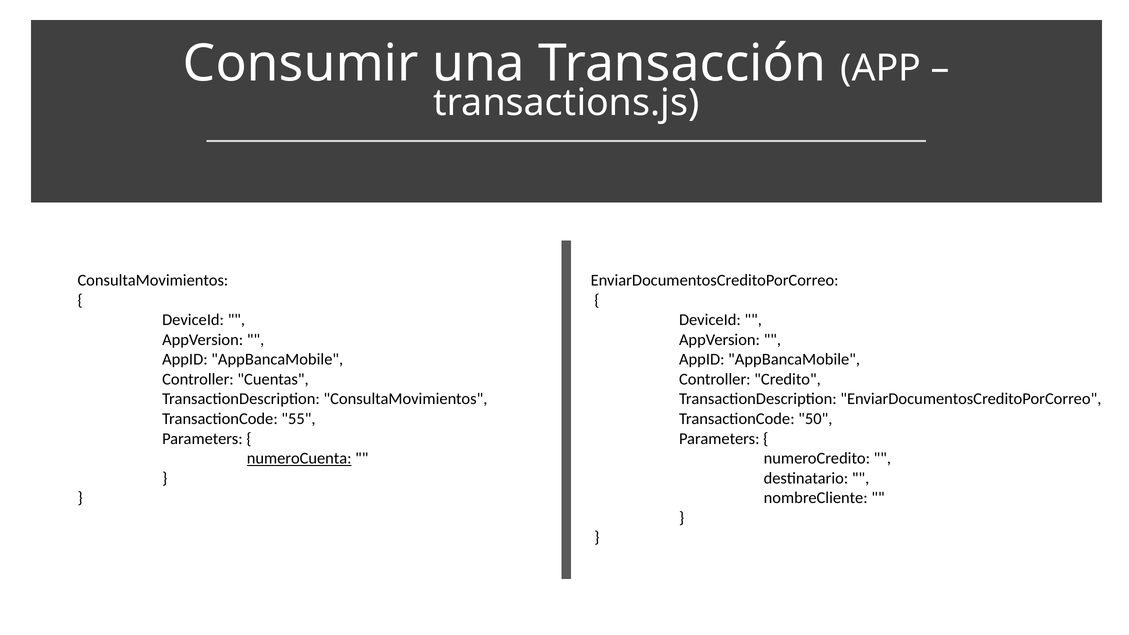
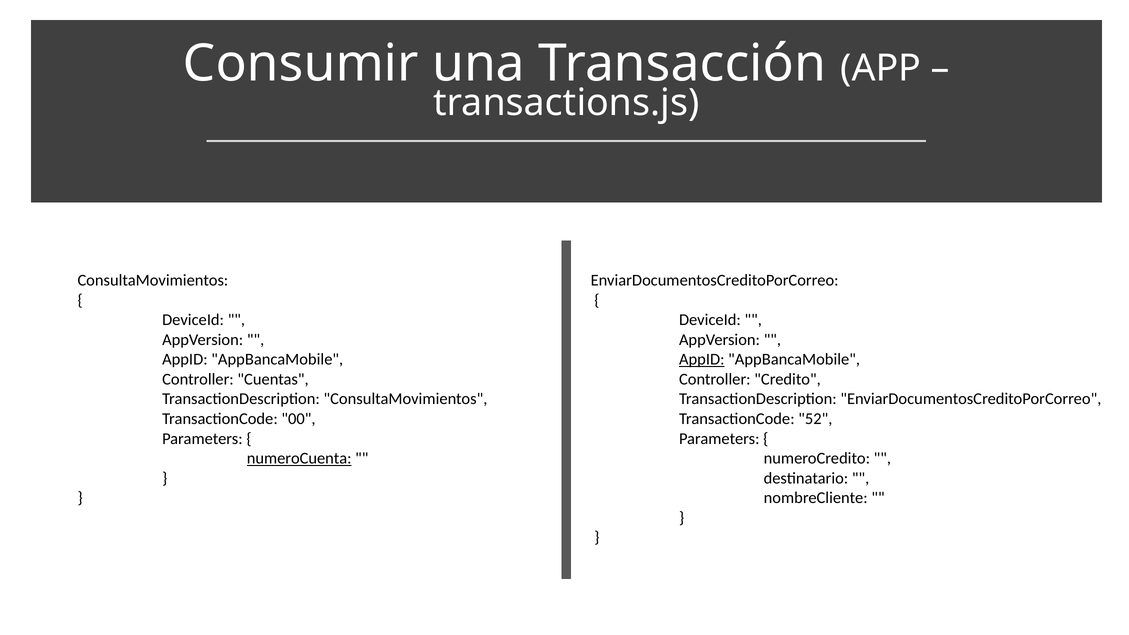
AppID underline: none -> present (702, 360)
55: 55 -> 00 (298, 419)
50: 50 -> 52 (815, 419)
